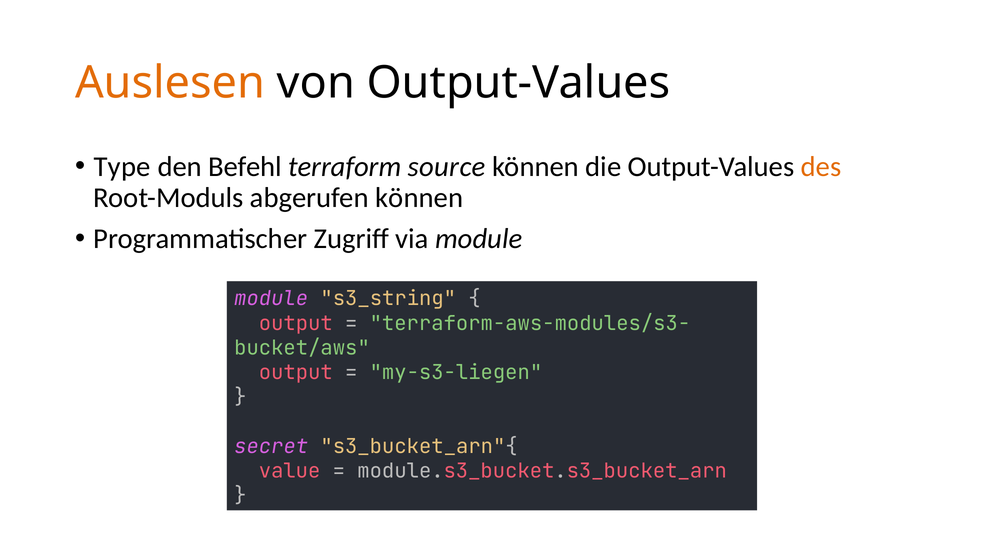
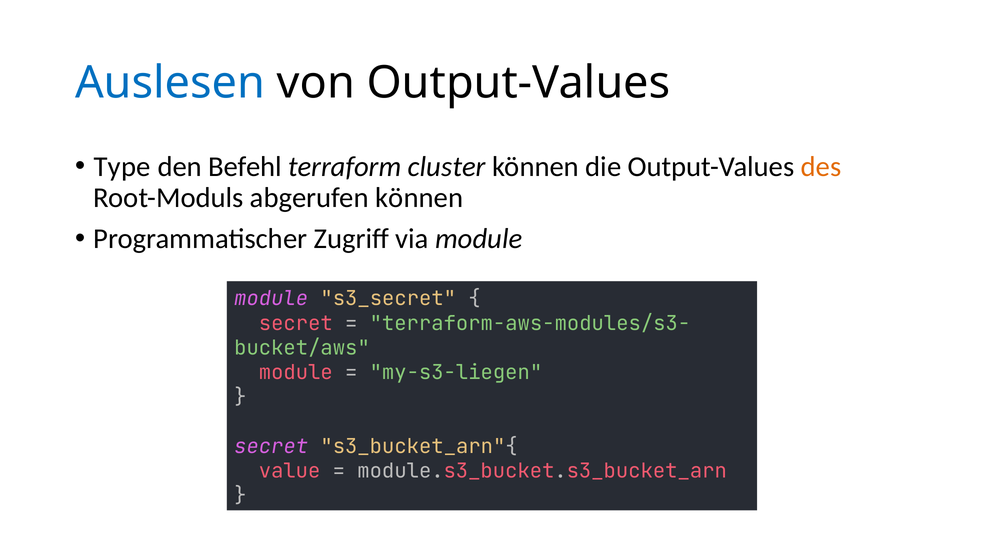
Auslesen colour: orange -> blue (170, 83)
source: source -> cluster (447, 166)
s3_string: s3_string -> s3_secret (388, 298)
output: output -> secret (296, 323)
output: output -> module (296, 372)
